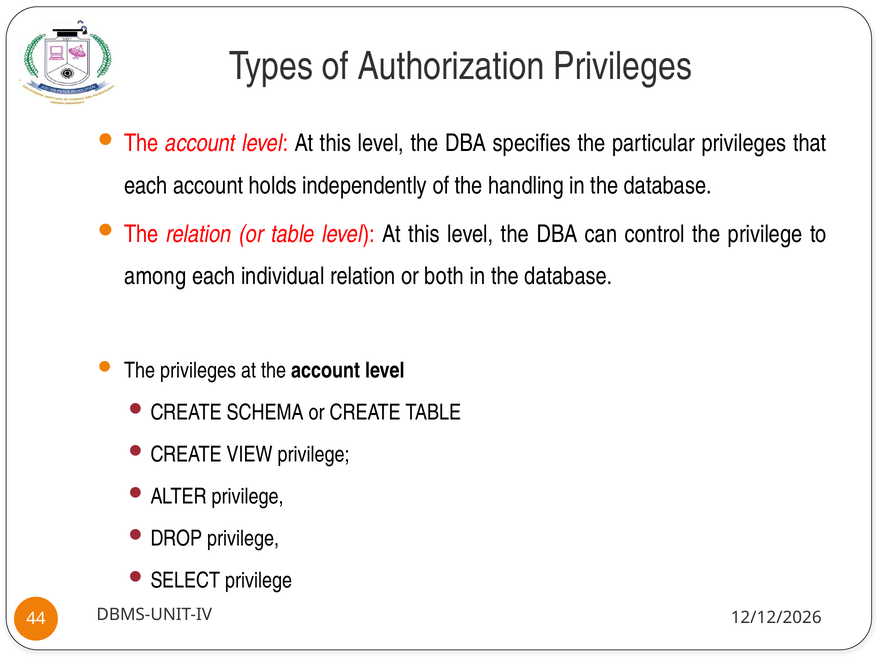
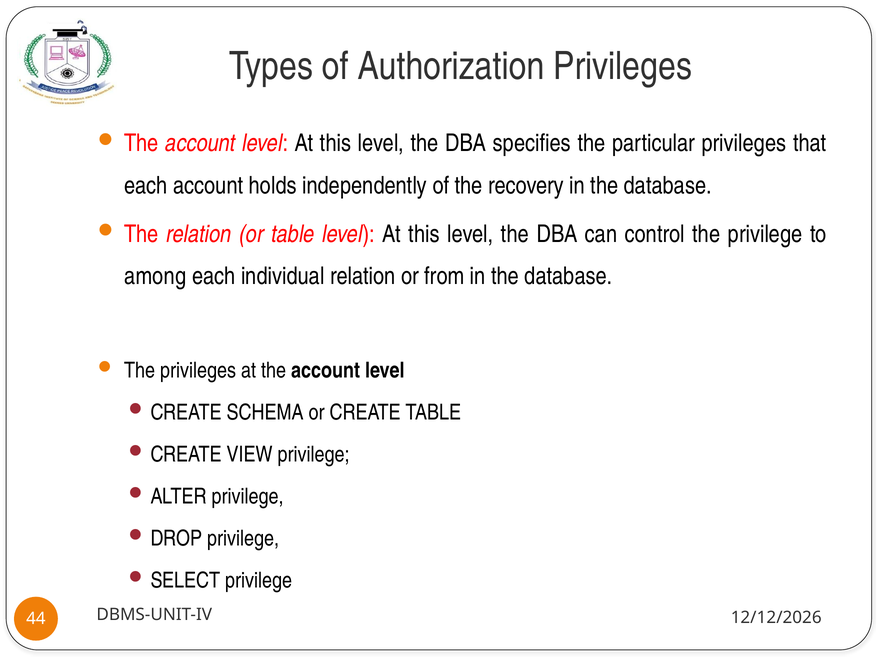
handling: handling -> recovery (526, 185)
both: both -> from (444, 276)
